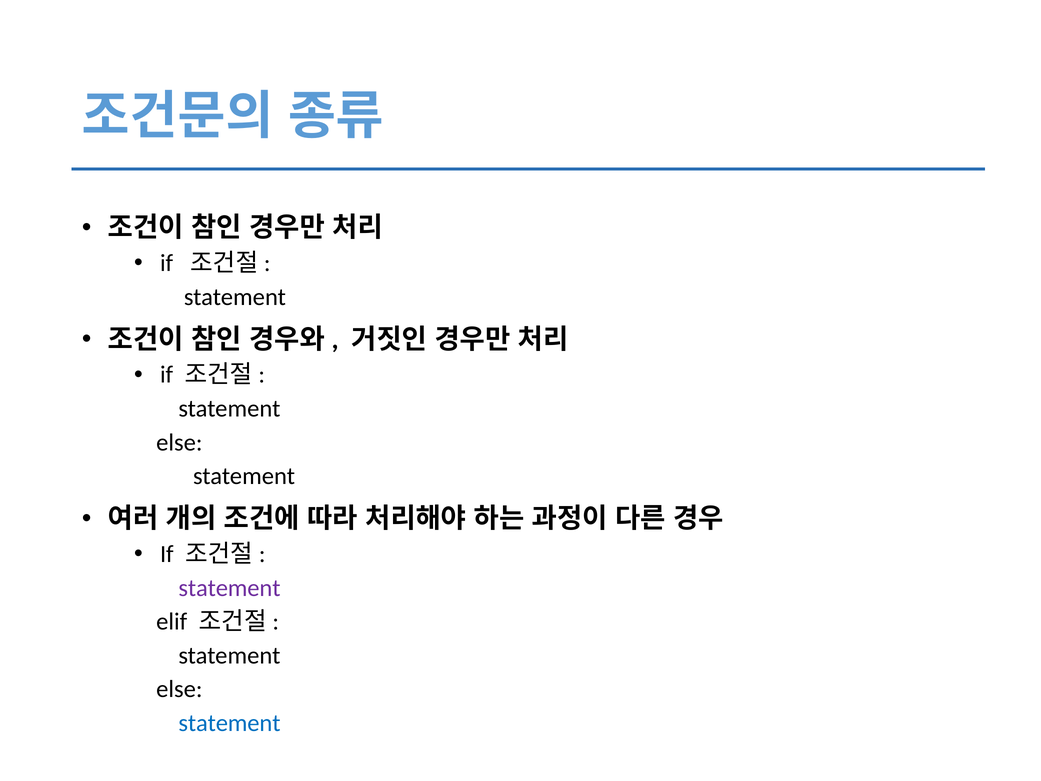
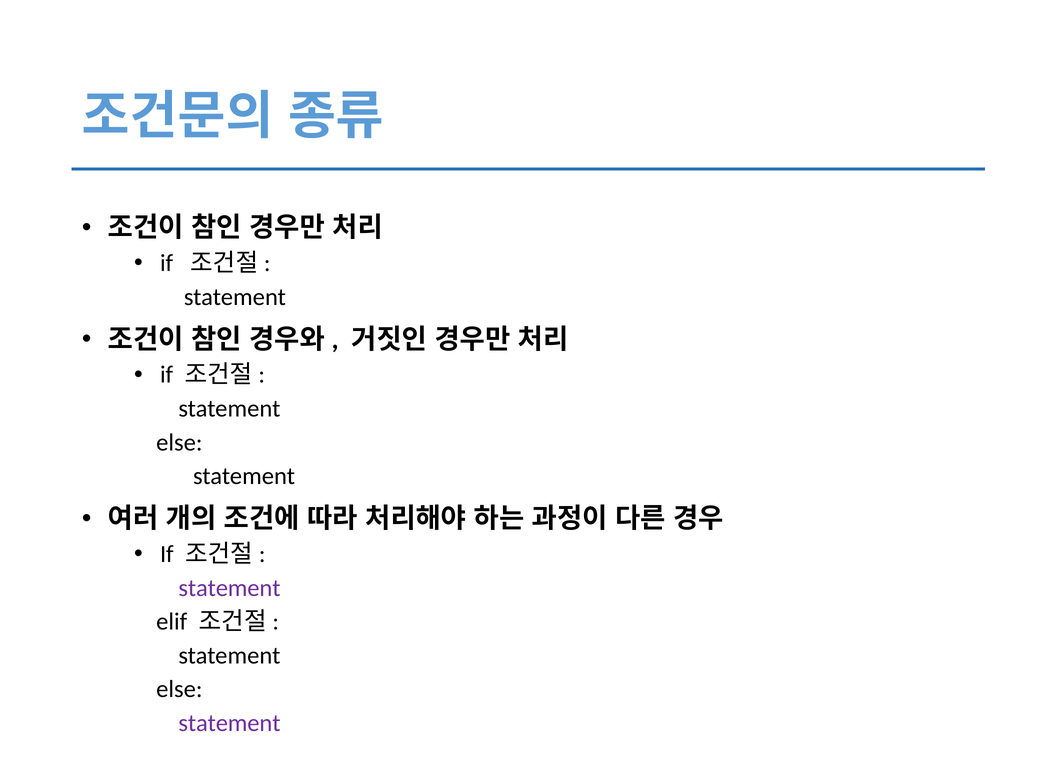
statement colour: blue -> purple (229, 723)
